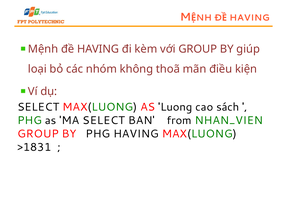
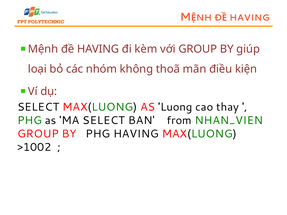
sách: sách -> thay (228, 107)
>1831: >1831 -> >1002 (34, 147)
